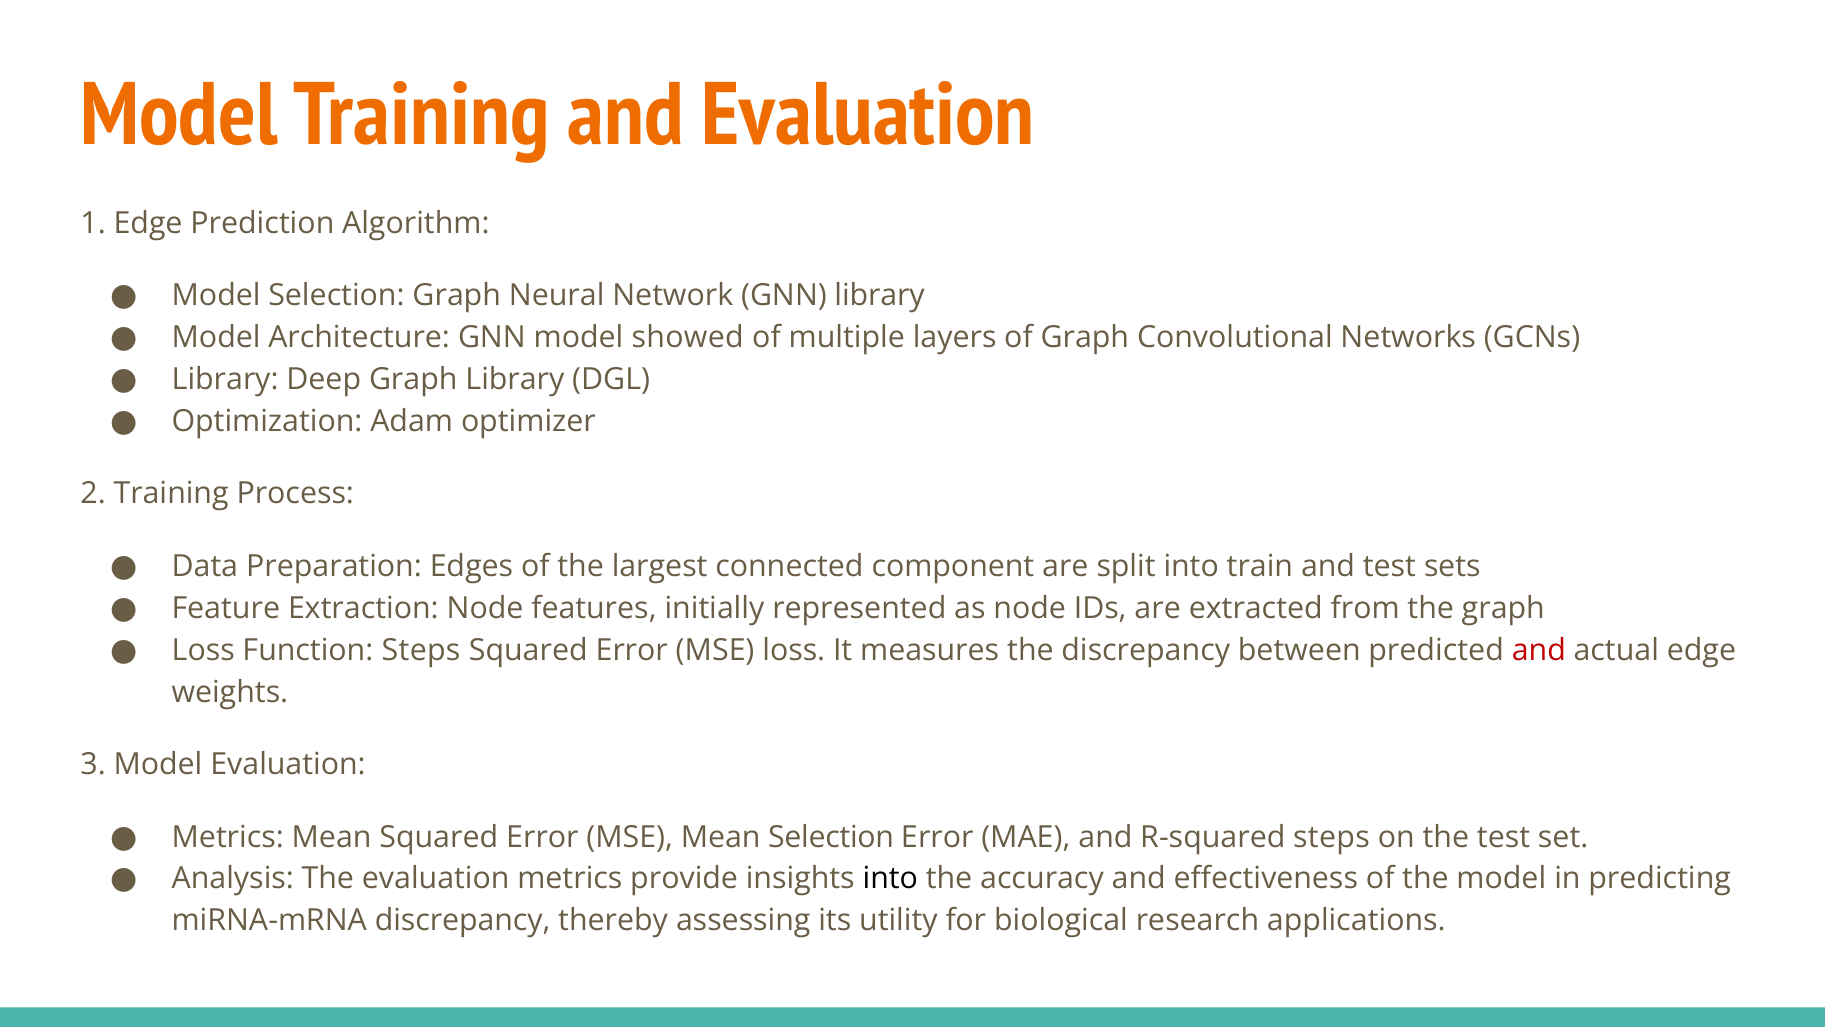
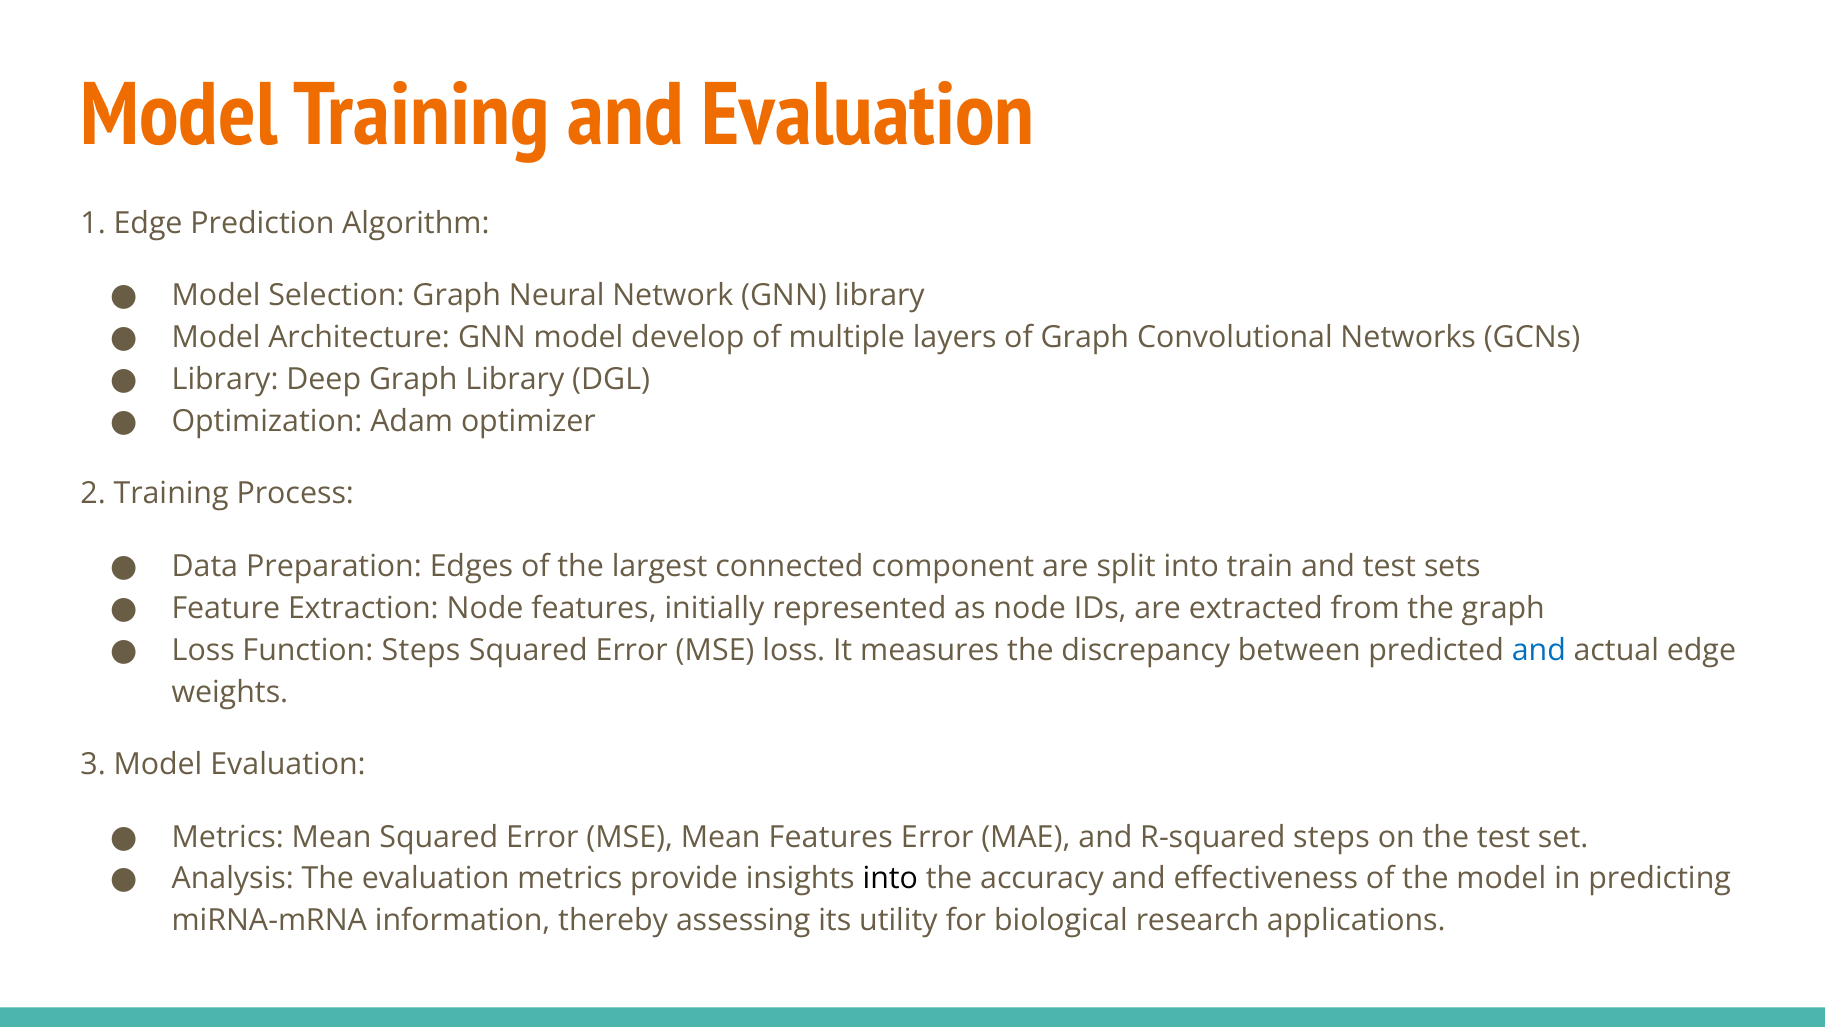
showed: showed -> develop (688, 337)
and colour: red -> blue (1539, 650)
Mean Selection: Selection -> Features (831, 837)
miRNA-mRNA discrepancy: discrepancy -> information (463, 921)
